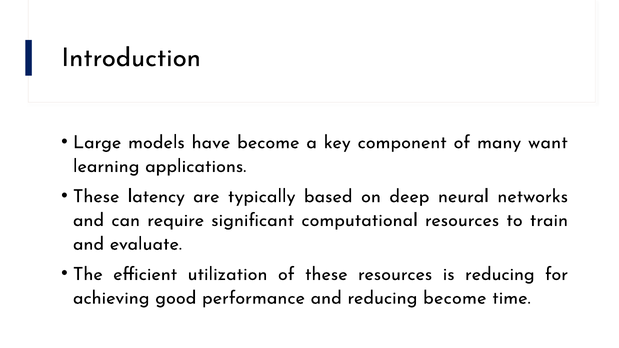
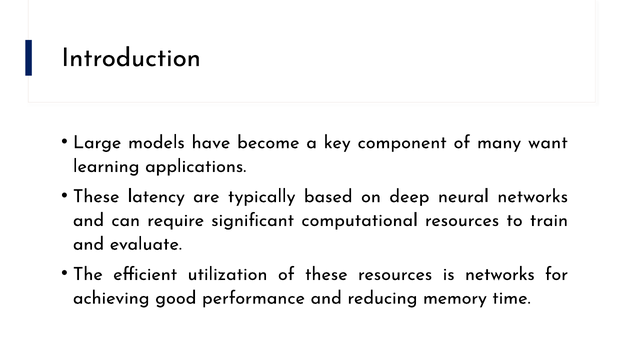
is reducing: reducing -> networks (500, 274)
reducing become: become -> memory (455, 298)
